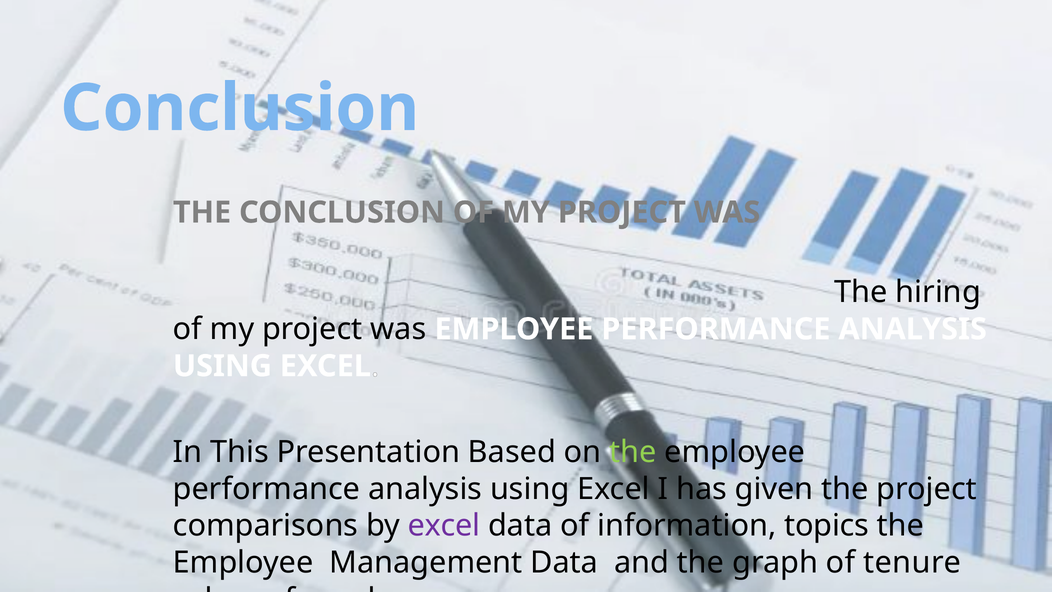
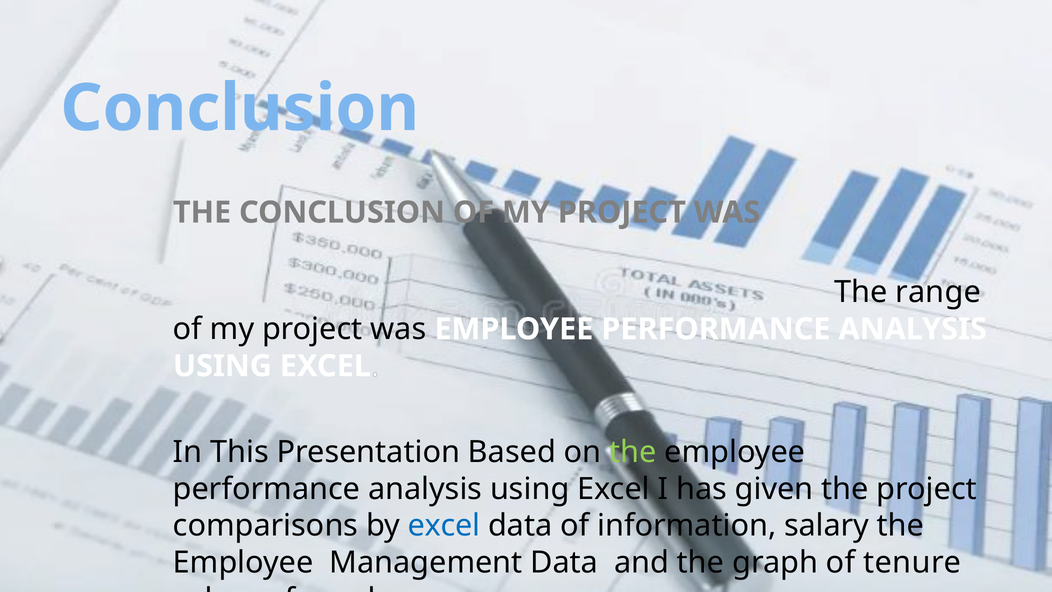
hiring: hiring -> range (938, 292)
excel colour: purple -> blue (444, 526)
information topics: topics -> salary (827, 526)
